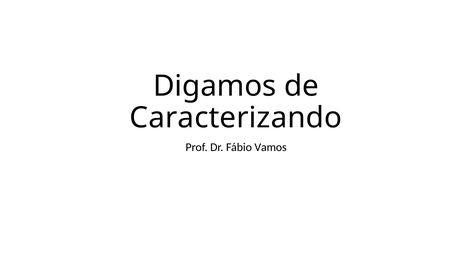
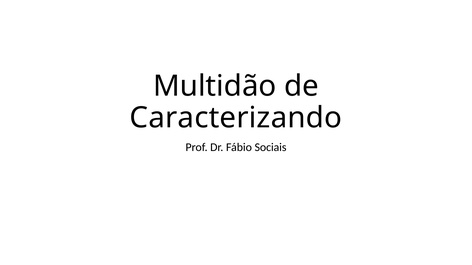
Digamos: Digamos -> Multidão (215, 86)
Vamos: Vamos -> Sociais (271, 148)
